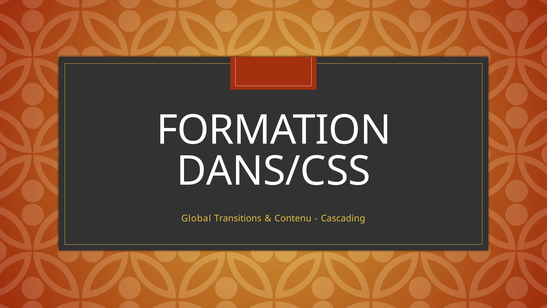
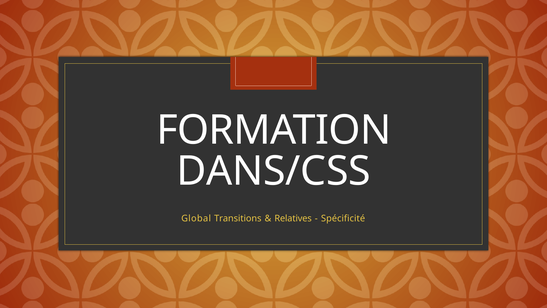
Contenu: Contenu -> Relatives (293, 218)
Cascading: Cascading -> Spécificité (343, 218)
